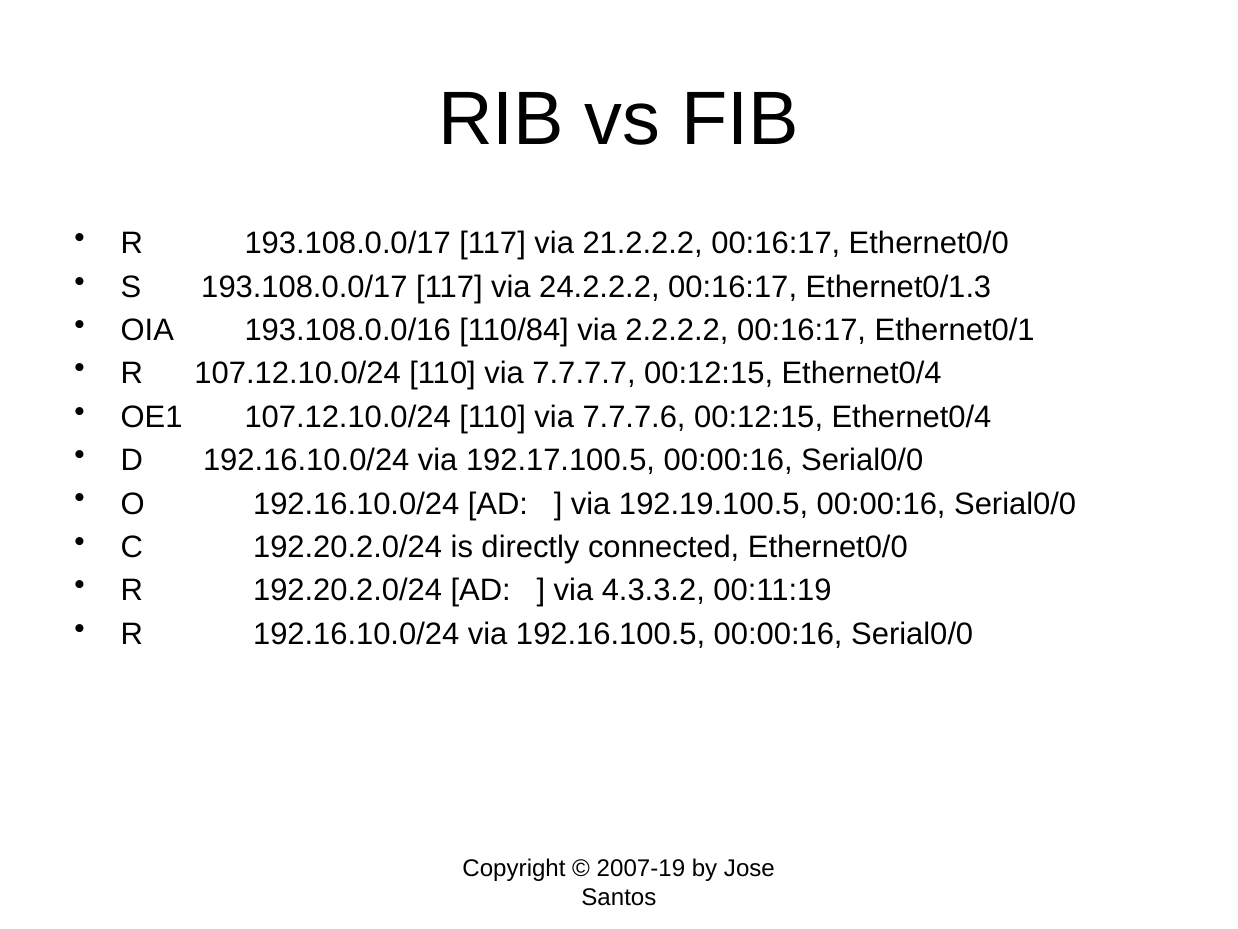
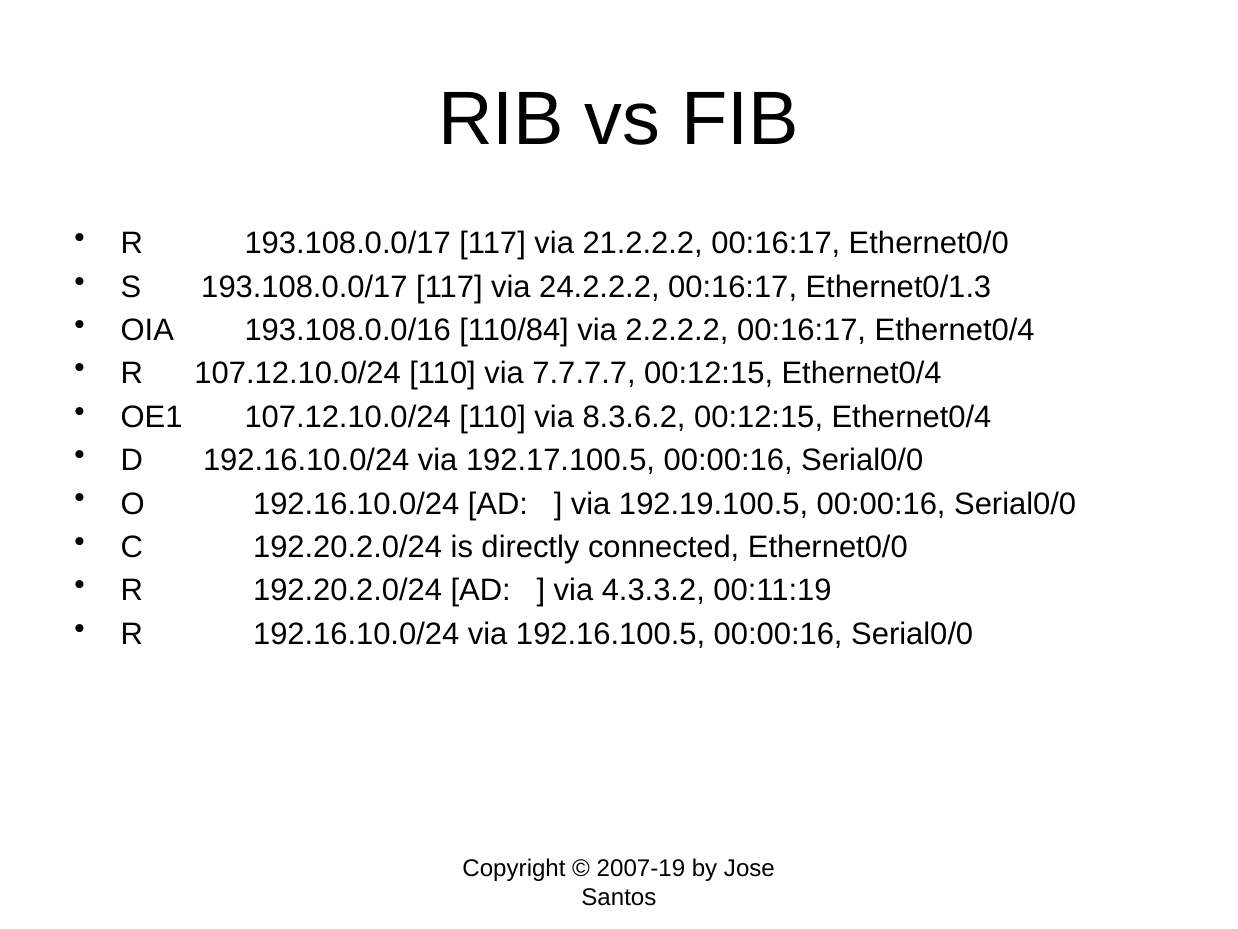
00:16:17 Ethernet0/1: Ethernet0/1 -> Ethernet0/4 (955, 330)
7.7.7.6: 7.7.7.6 -> 8.3.6.2 (634, 417)
